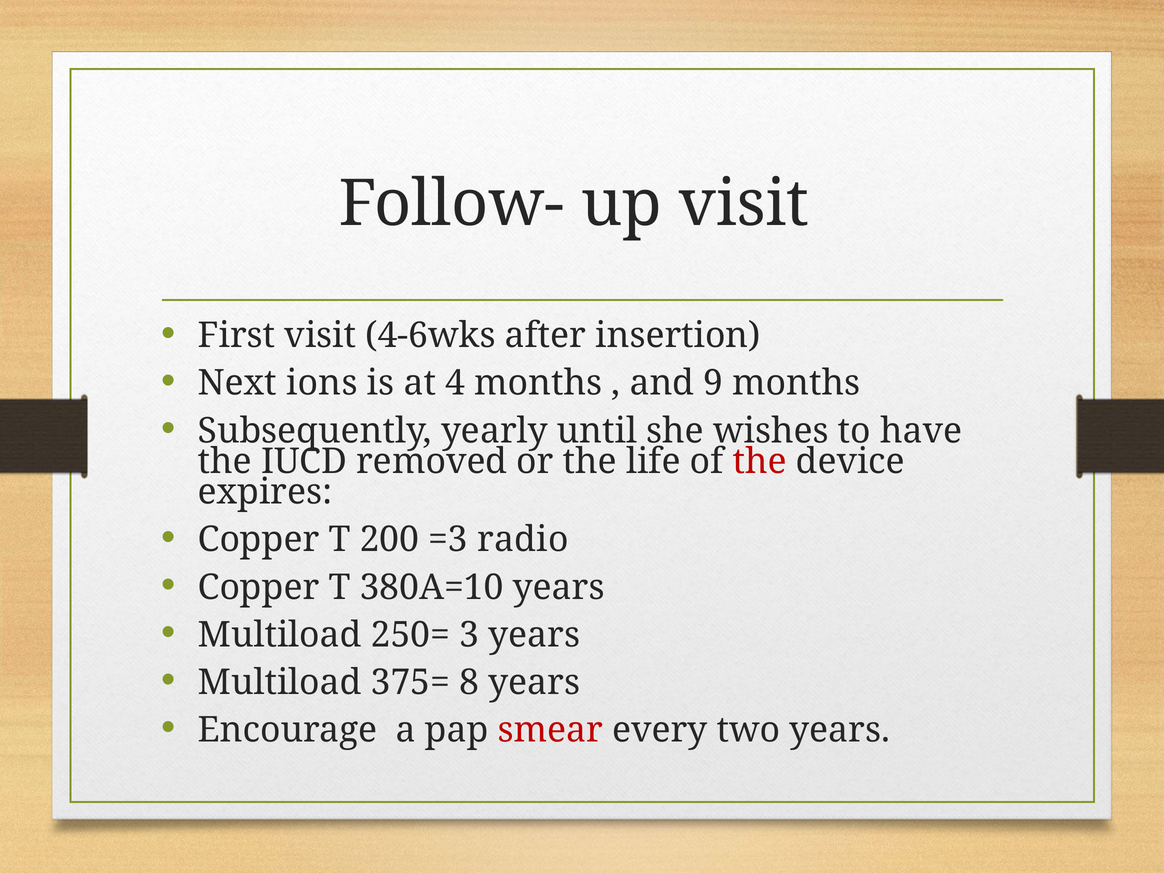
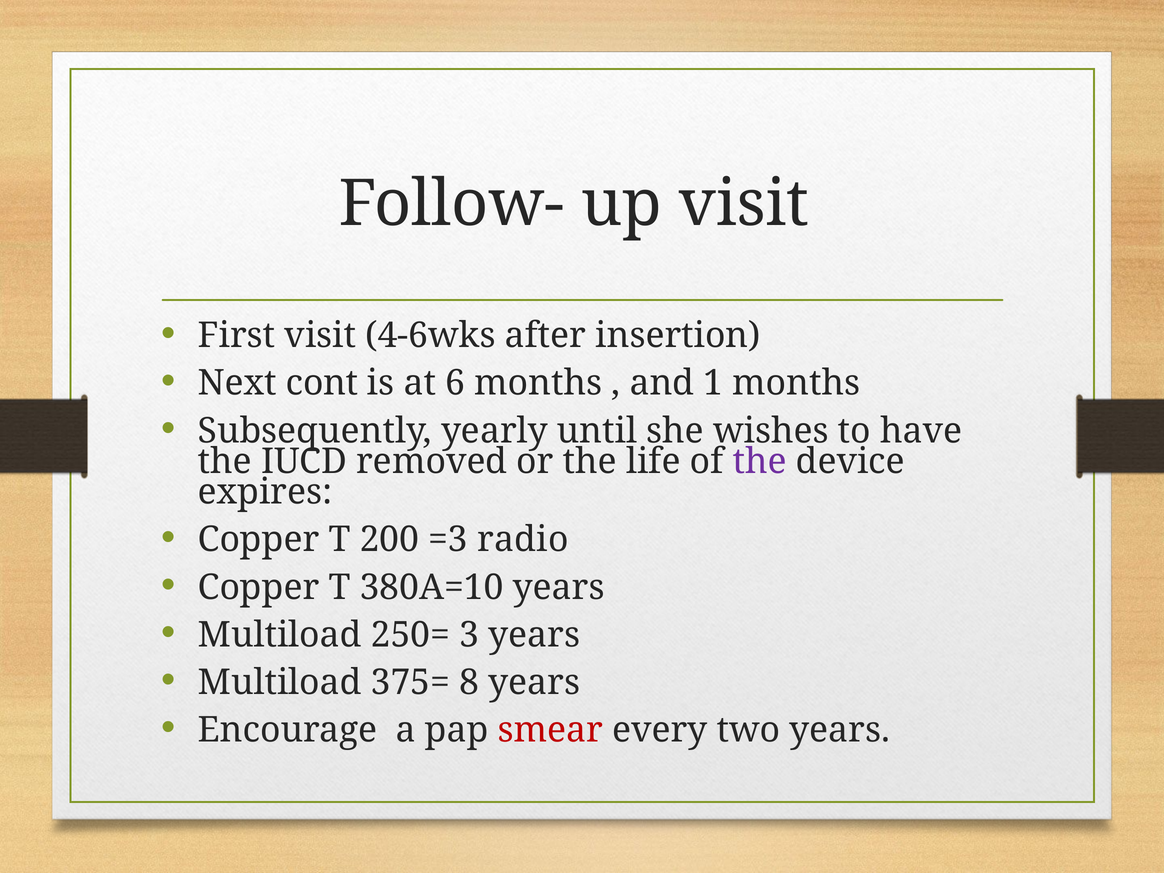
ions: ions -> cont (322, 383)
4: 4 -> 6 (455, 383)
9: 9 -> 1 (713, 383)
the colour: red -> purple (760, 461)
